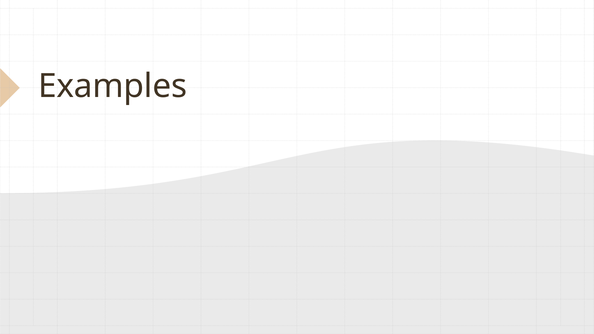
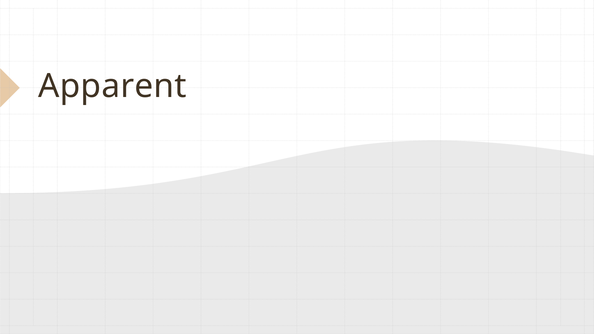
Examples: Examples -> Apparent (112, 86)
